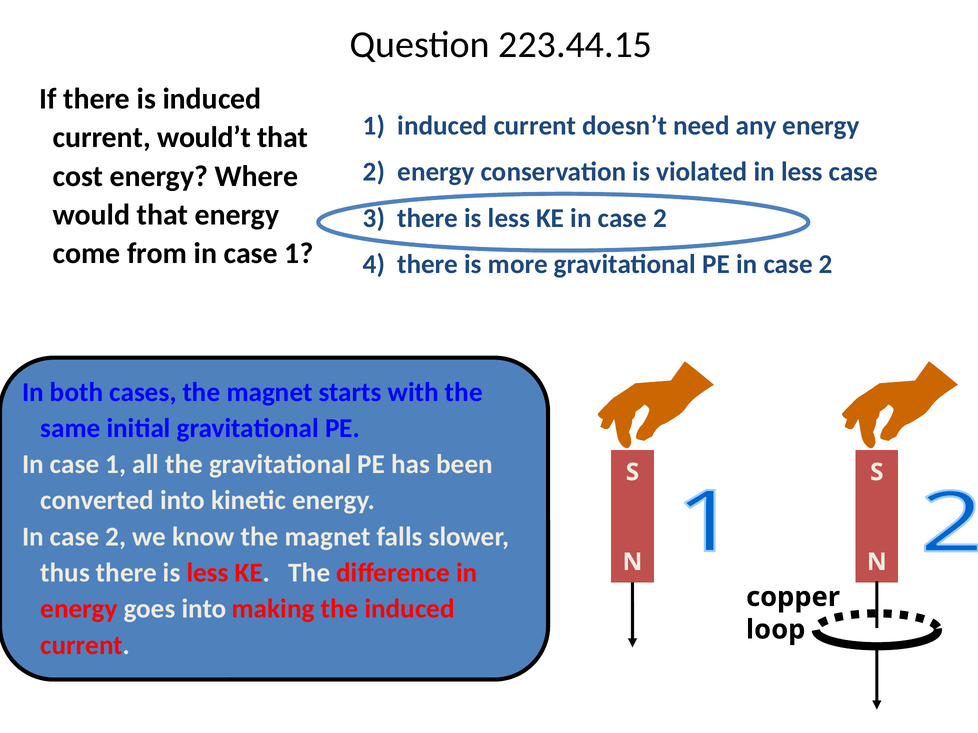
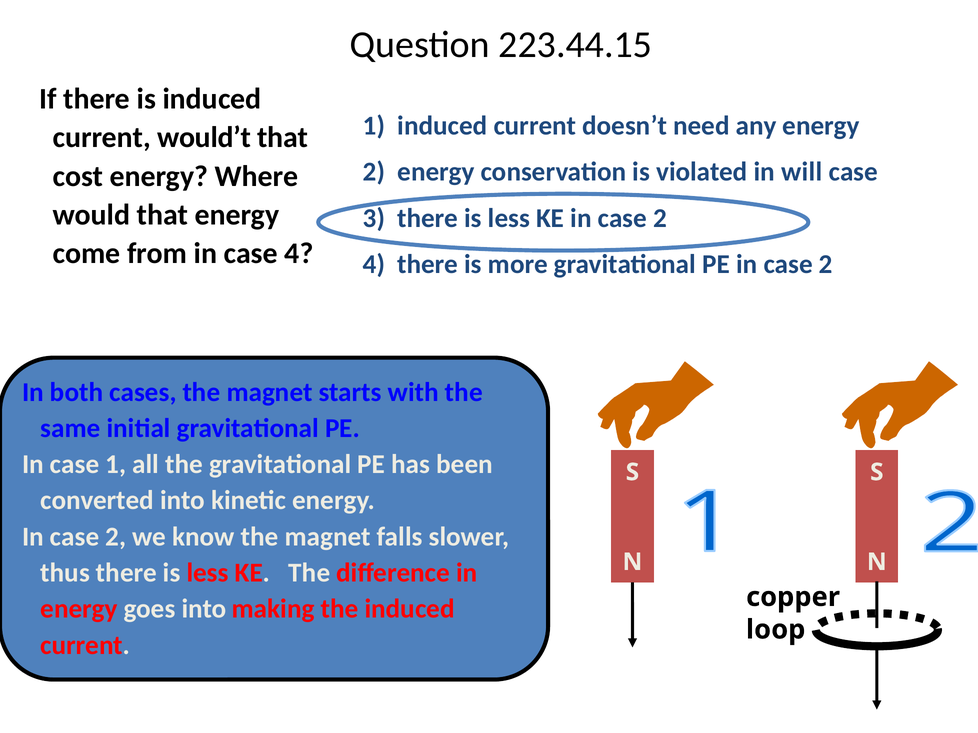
in less: less -> will (802, 172)
from in case 1: 1 -> 4 (299, 254)
